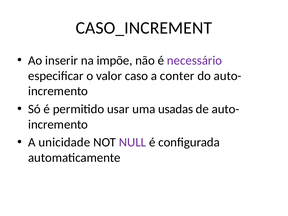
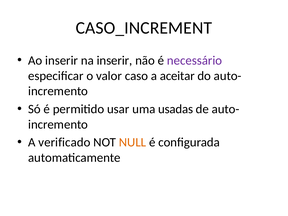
na impõe: impõe -> inserir (115, 60)
conter: conter -> aceitar (177, 76)
unicidade: unicidade -> verificado (64, 142)
NULL colour: purple -> orange (133, 142)
